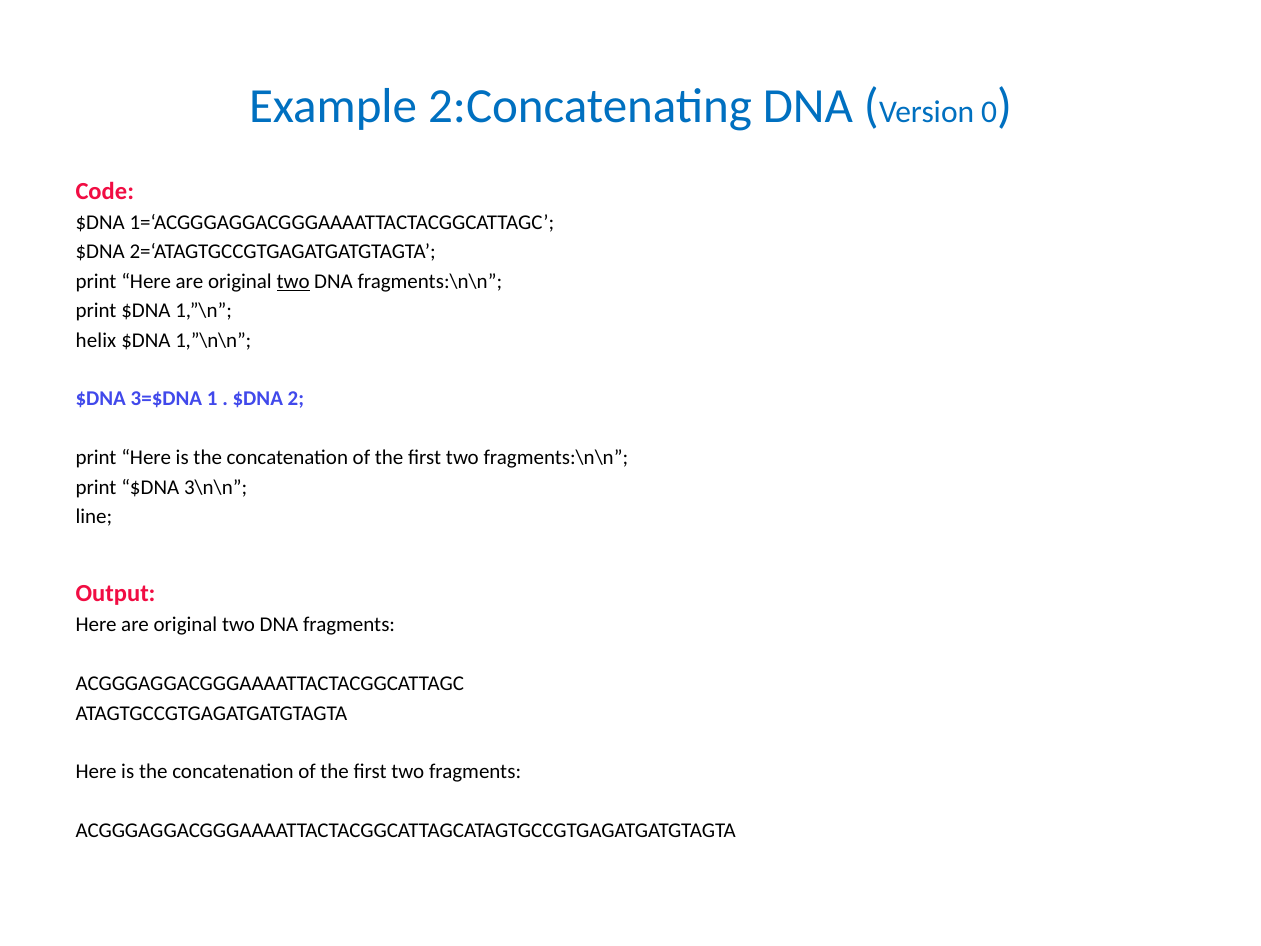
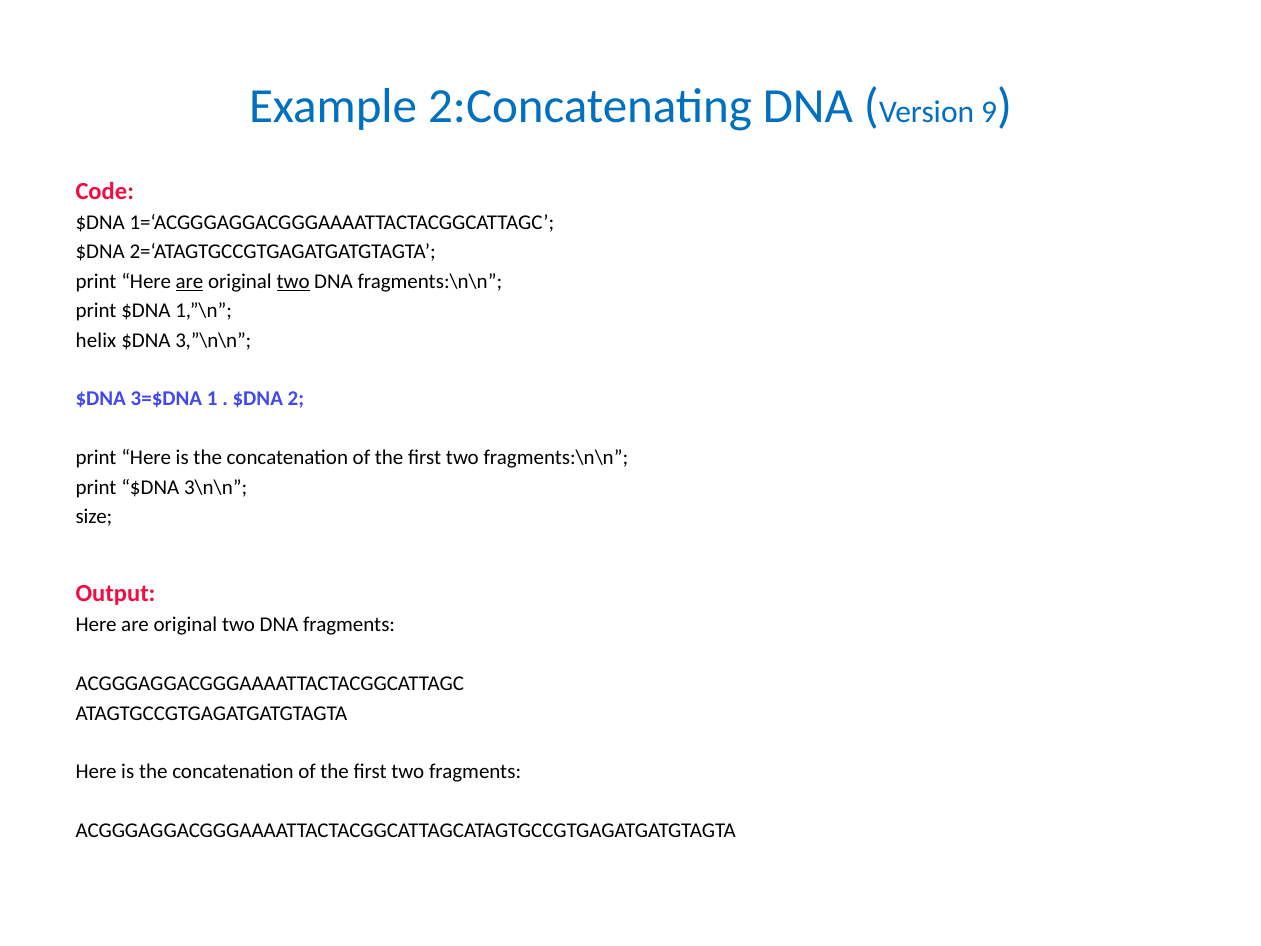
0: 0 -> 9 (989, 112)
are underline: none -> present (190, 281)
1,”\n\n: 1,”\n\n -> 3,”\n\n (213, 340)
line: line -> size (94, 517)
